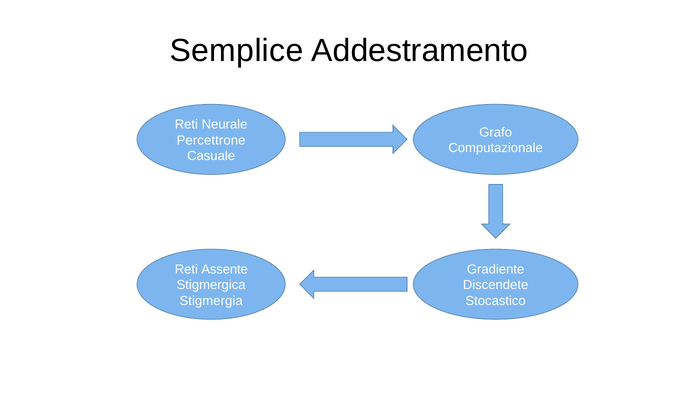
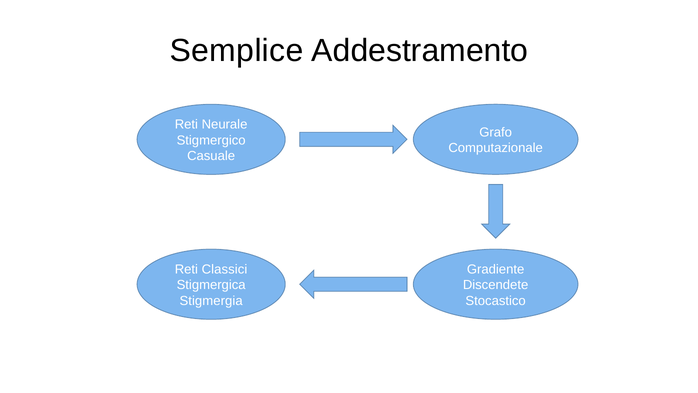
Percettrone: Percettrone -> Stigmergico (211, 140)
Assente: Assente -> Classici (224, 269)
